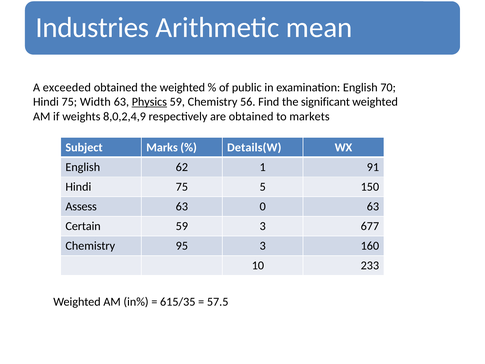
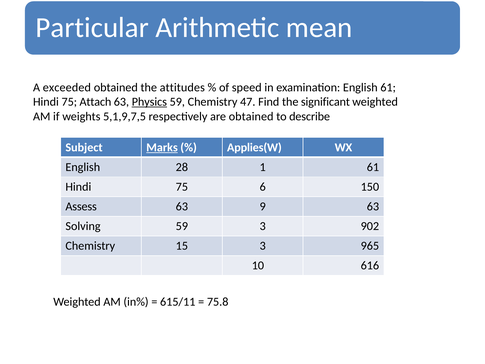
Industries: Industries -> Particular (92, 28)
the weighted: weighted -> attitudes (182, 87)
public: public -> speed (247, 87)
English 70: 70 -> 61 (388, 87)
Width: Width -> Attach (95, 102)
56: 56 -> 47 (248, 102)
8,0,2,4,9: 8,0,2,4,9 -> 5,1,9,7,5 (125, 116)
markets: markets -> describe (310, 116)
Marks underline: none -> present (162, 147)
Details(W: Details(W -> Applies(W (254, 147)
62: 62 -> 28 (182, 167)
1 91: 91 -> 61 (373, 167)
5: 5 -> 6 (263, 187)
0: 0 -> 9 (263, 206)
Certain: Certain -> Solving (83, 226)
677: 677 -> 902 (370, 226)
95: 95 -> 15 (182, 246)
160: 160 -> 965 (370, 246)
233: 233 -> 616 (370, 265)
615/35: 615/35 -> 615/11 (178, 301)
57.5: 57.5 -> 75.8 (218, 301)
